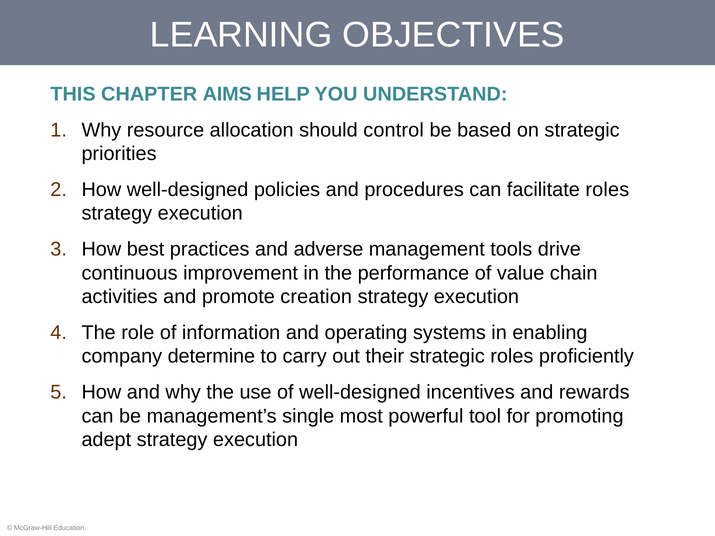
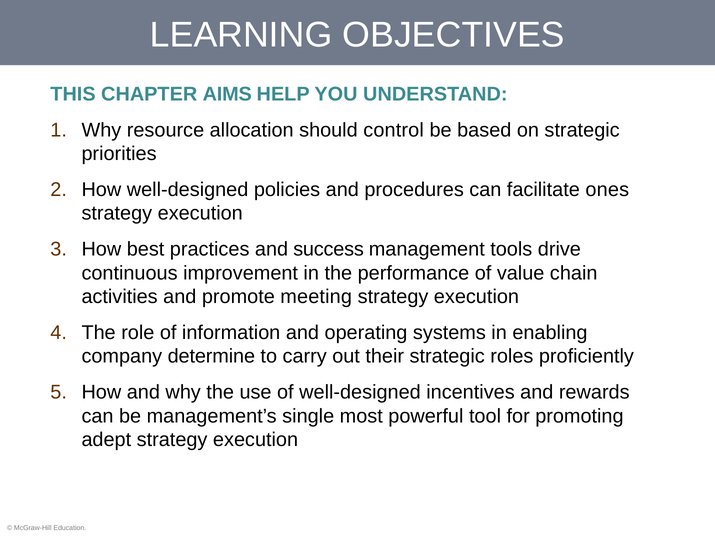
facilitate roles: roles -> ones (607, 190)
adverse: adverse -> success (329, 249)
creation: creation -> meeting (316, 297)
